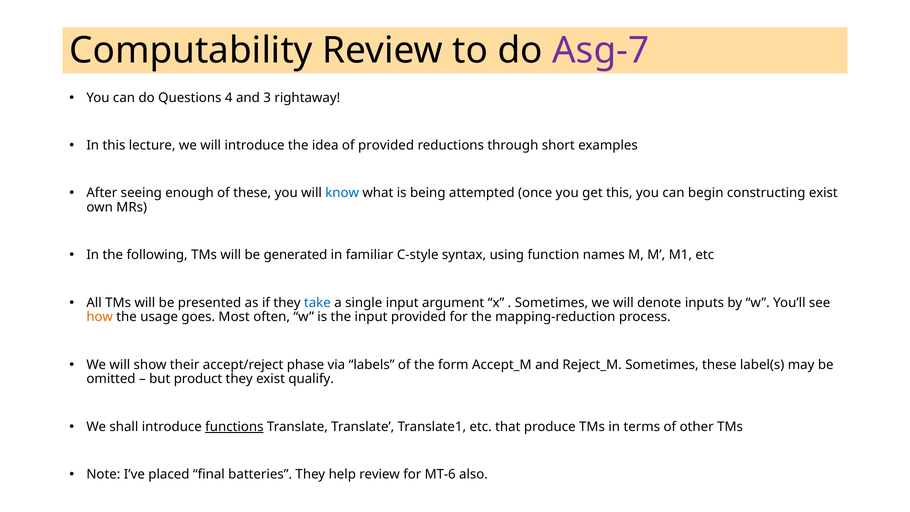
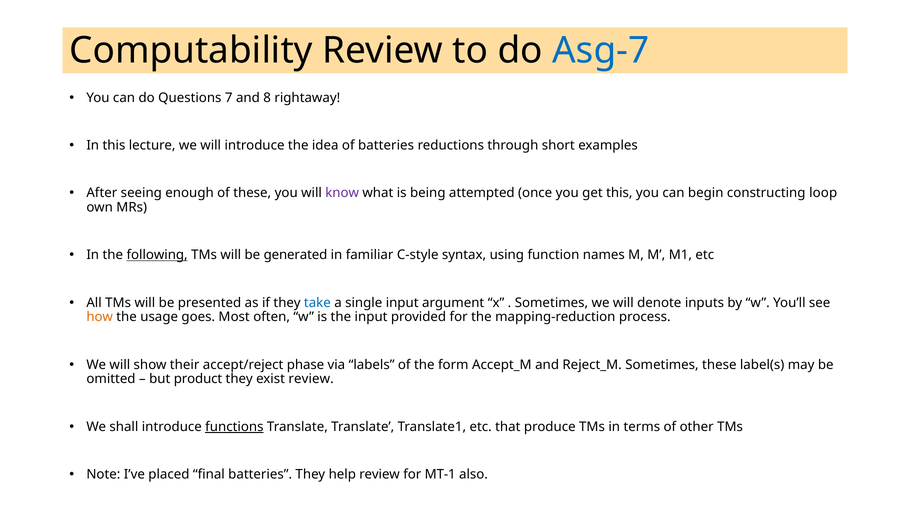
Asg-7 colour: purple -> blue (601, 50)
4: 4 -> 7 (229, 98)
3: 3 -> 8 (267, 98)
of provided: provided -> batteries (386, 145)
know colour: blue -> purple (342, 193)
constructing exist: exist -> loop (823, 193)
following underline: none -> present (157, 255)
exist qualify: qualify -> review (311, 379)
MT-6: MT-6 -> MT-1 (440, 474)
